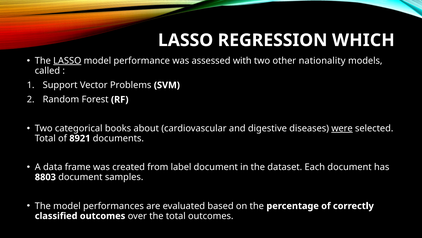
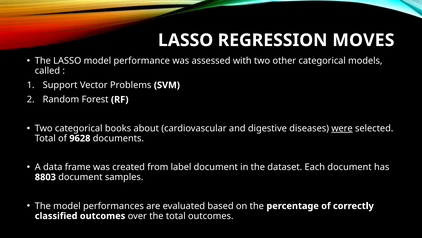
WHICH: WHICH -> MOVES (363, 40)
LASSO underline: present -> none (67, 61)
other nationality: nationality -> categorical (322, 61)
8921: 8921 -> 9628 (80, 138)
